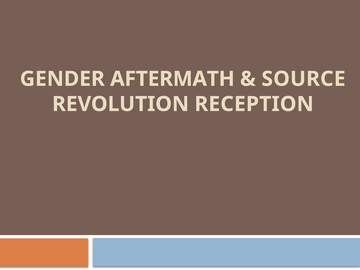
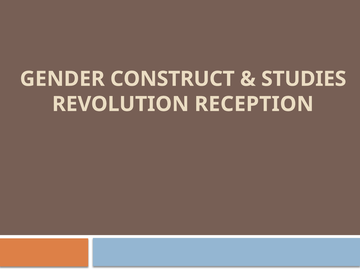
AFTERMATH: AFTERMATH -> CONSTRUCT (172, 79)
SOURCE: SOURCE -> STUDIES (304, 79)
